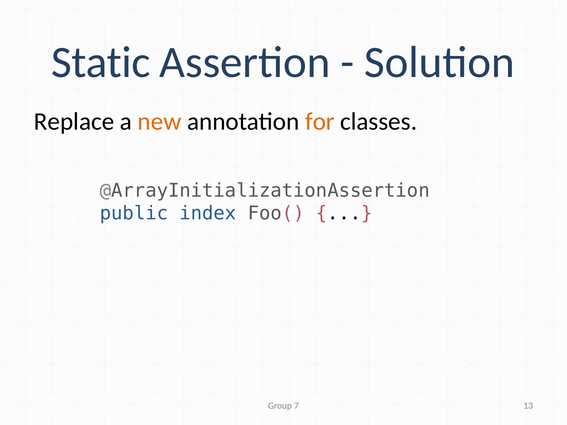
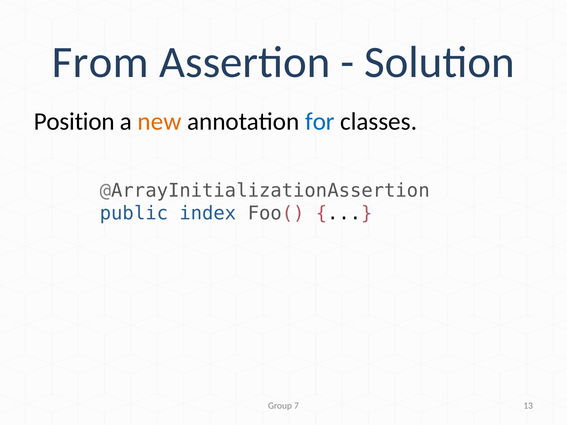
Static: Static -> From (100, 63)
Replace: Replace -> Position (74, 121)
for colour: orange -> blue (320, 121)
